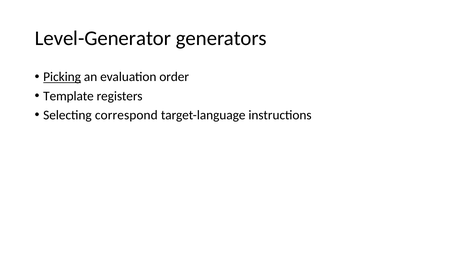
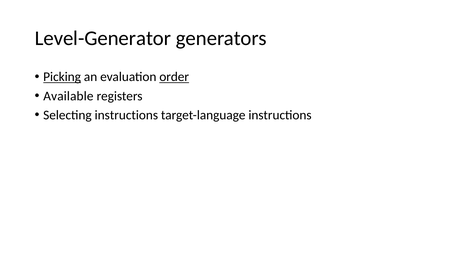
order underline: none -> present (174, 77)
Template: Template -> Available (68, 96)
Selecting correspond: correspond -> instructions (126, 115)
